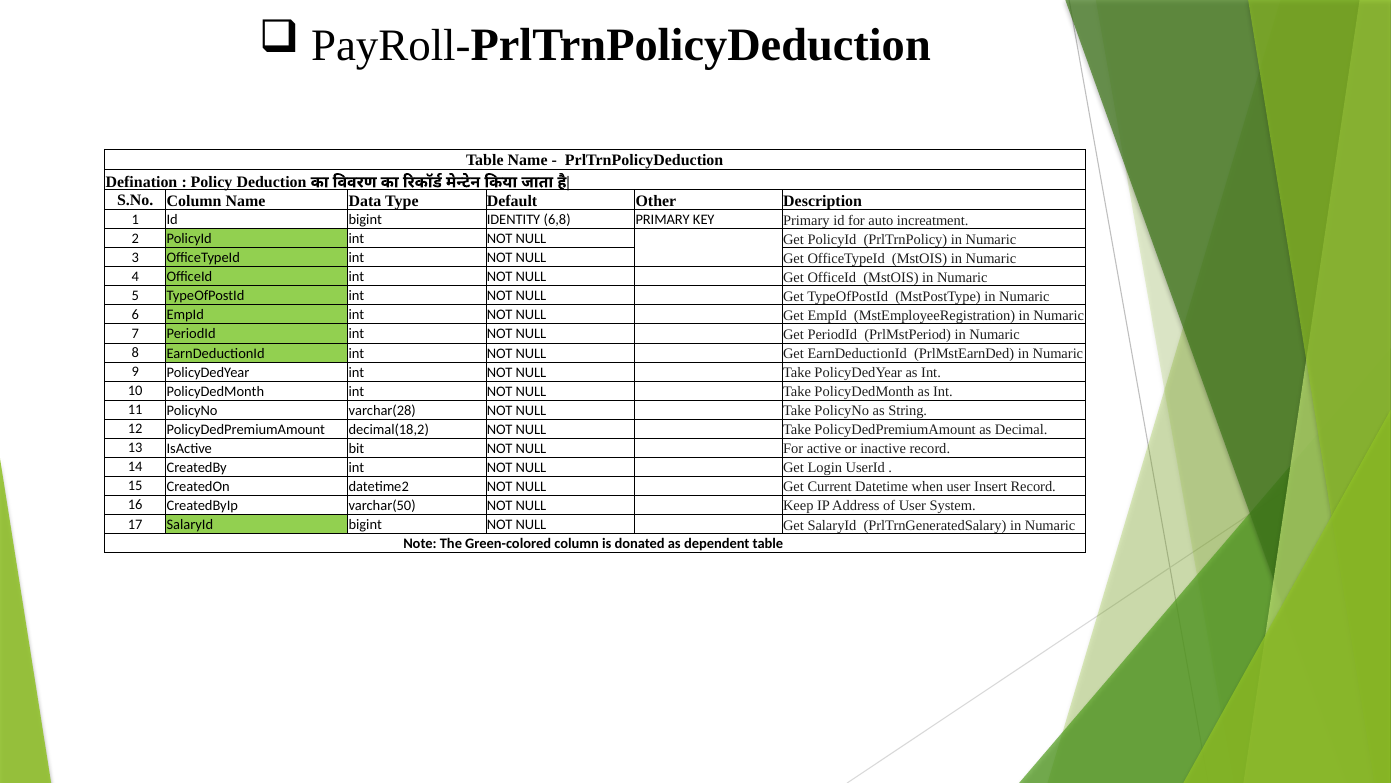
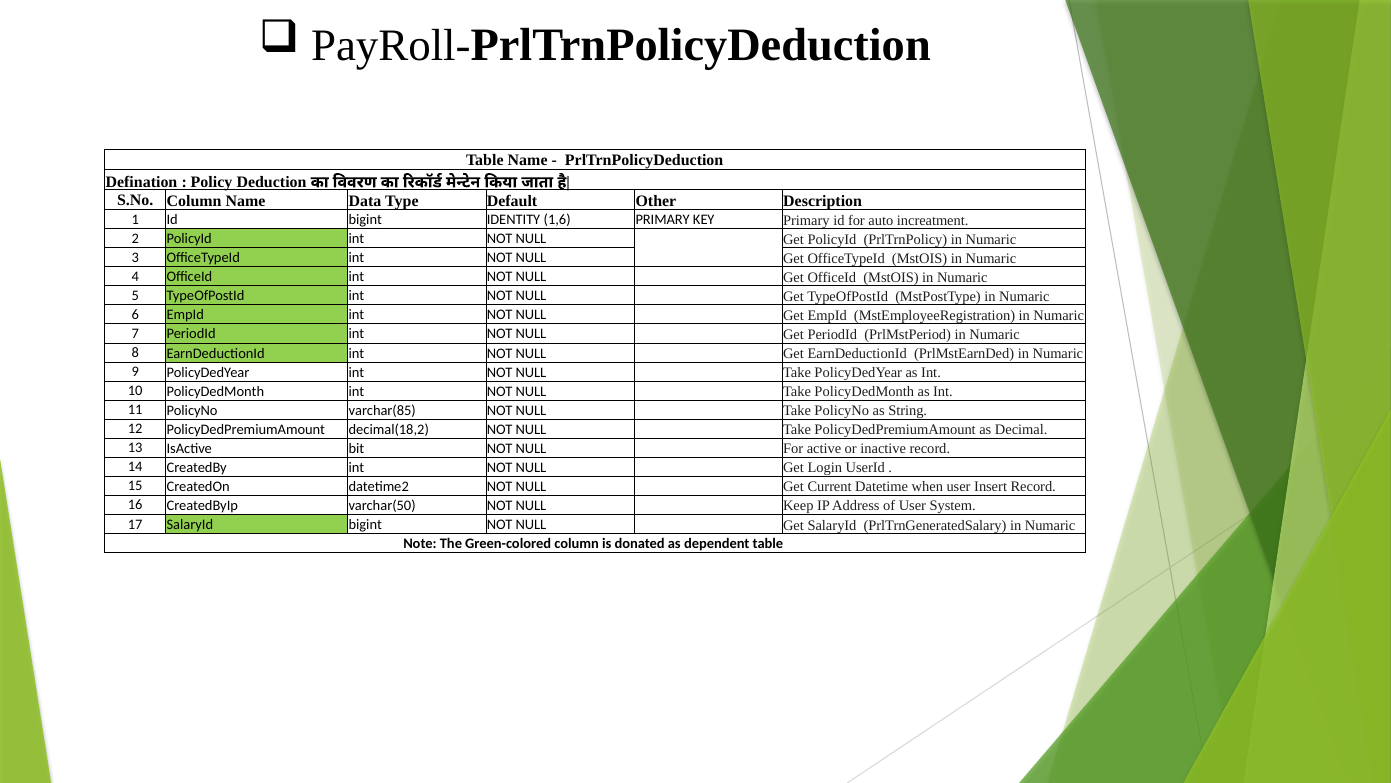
6,8: 6,8 -> 1,6 (557, 220)
varchar(28: varchar(28 -> varchar(85 (382, 410)
